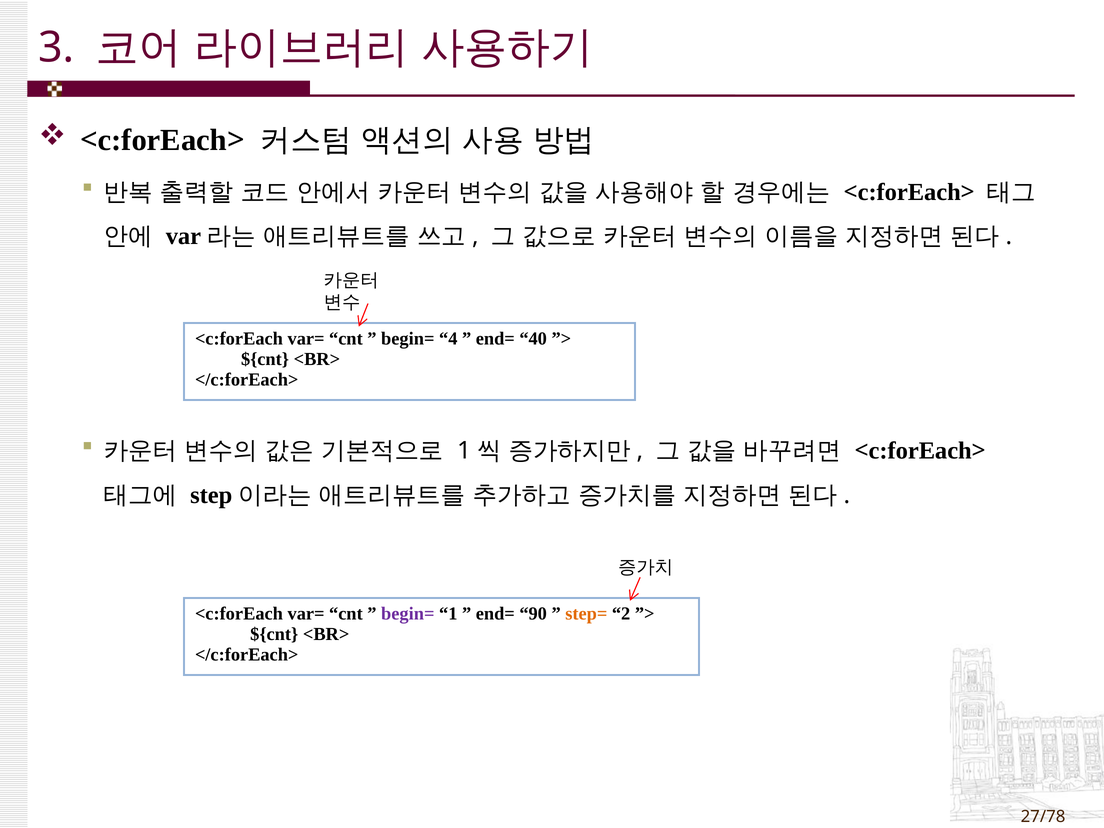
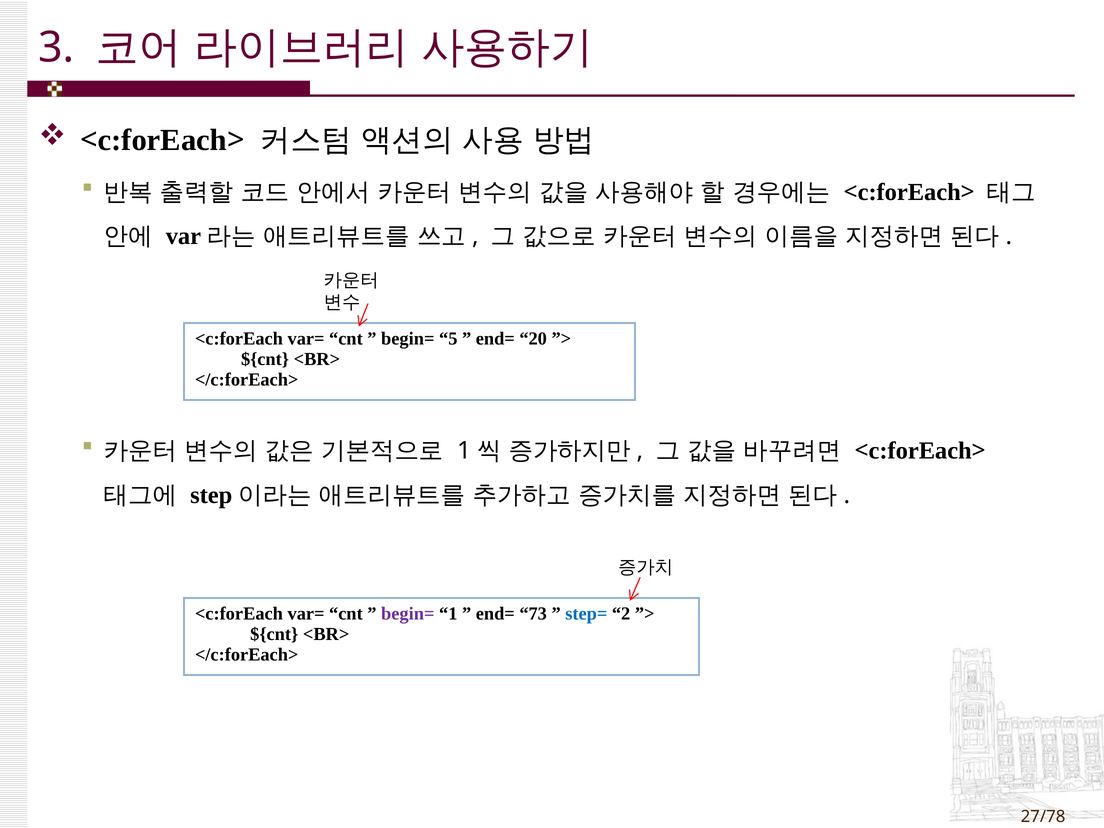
4: 4 -> 5 (448, 339)
40: 40 -> 20 (533, 339)
90: 90 -> 73 (533, 614)
step= colour: orange -> blue (586, 614)
